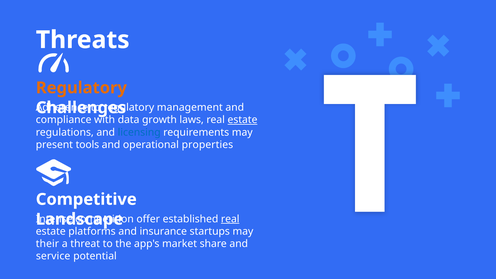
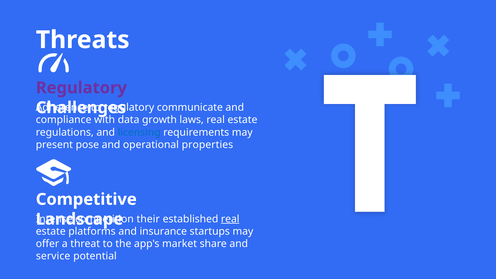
Regulatory colour: orange -> purple (81, 88)
management: management -> communicate (190, 107)
estate underline: present -> none (242, 120)
tools: tools -> pose (87, 145)
offer: offer -> their (148, 219)
their: their -> offer (48, 244)
